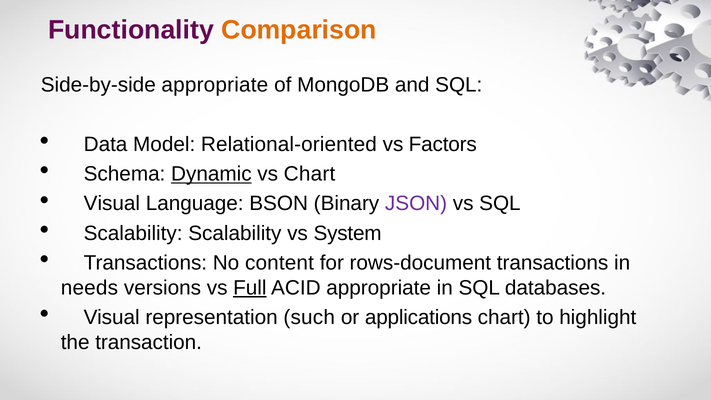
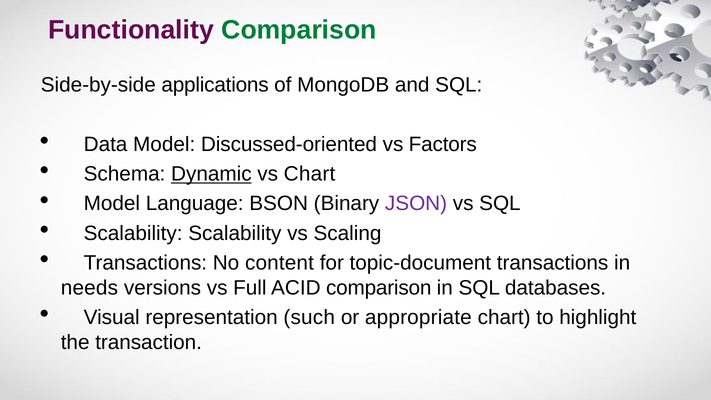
Comparison colour: orange -> green (299, 30)
Side-by-side appropriate: appropriate -> applications (215, 85)
Relational-oriented: Relational-oriented -> Discussed-oriented (289, 144)
Visual: Visual -> Model (112, 204)
System: System -> Scaling (347, 233)
rows-document: rows-document -> topic-document (420, 263)
Full underline: present -> none (250, 288)
ACID appropriate: appropriate -> comparison (379, 288)
applications: applications -> appropriate (418, 317)
